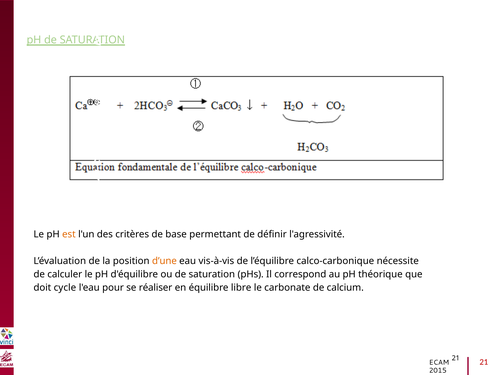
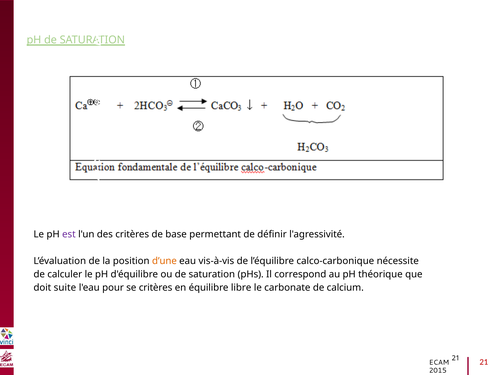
est colour: orange -> purple (69, 234)
cycle: cycle -> suite (65, 288)
se réaliser: réaliser -> critères (156, 288)
